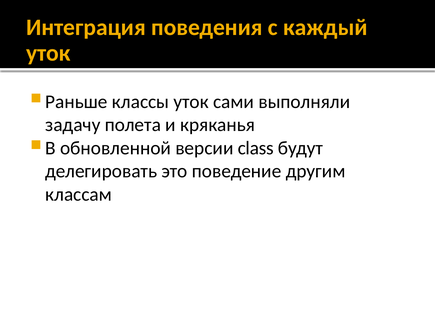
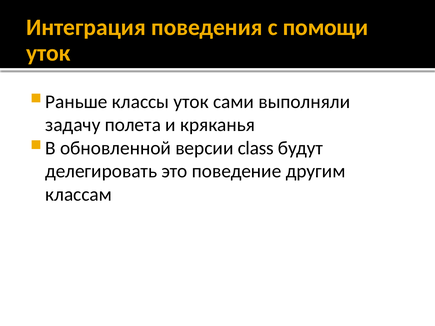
каждый: каждый -> помощи (326, 28)
